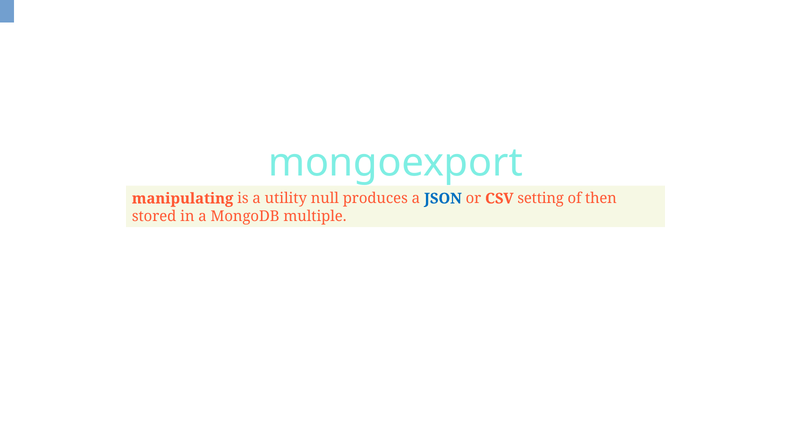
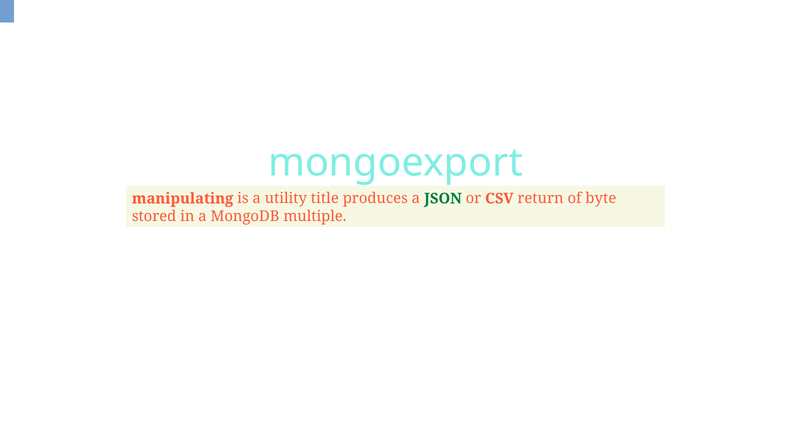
null: null -> title (325, 199)
JSON colour: blue -> green (443, 199)
setting: setting -> return (541, 199)
then: then -> byte (601, 199)
